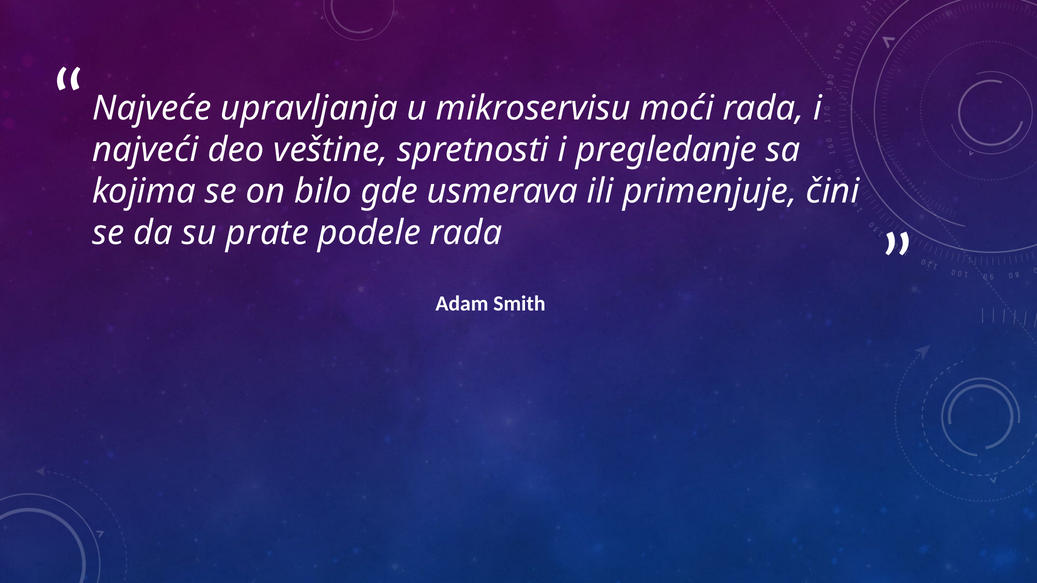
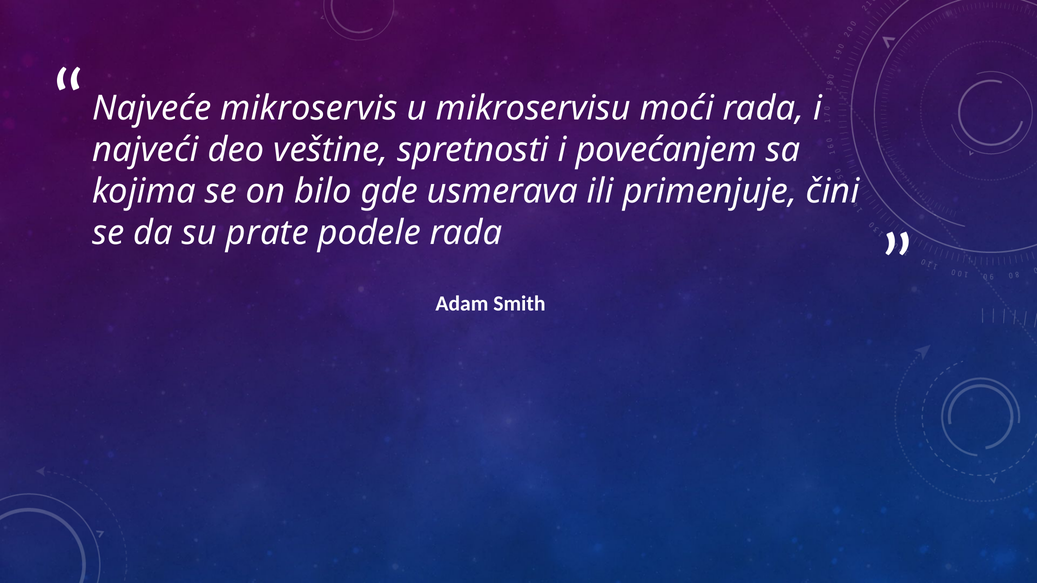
upravljanja: upravljanja -> mikroservis (309, 109)
pregledanje: pregledanje -> povećanjem (666, 150)
